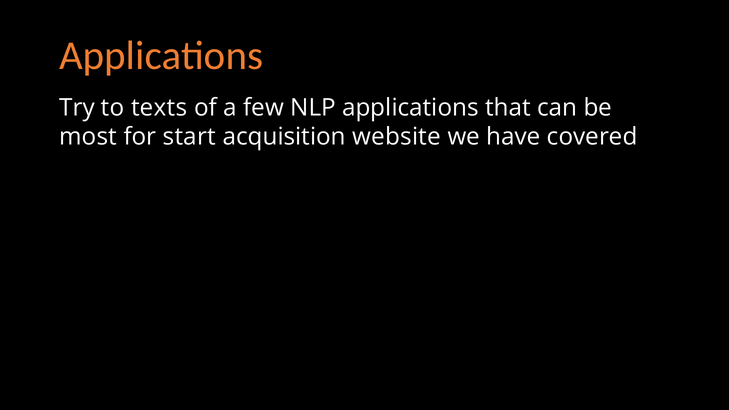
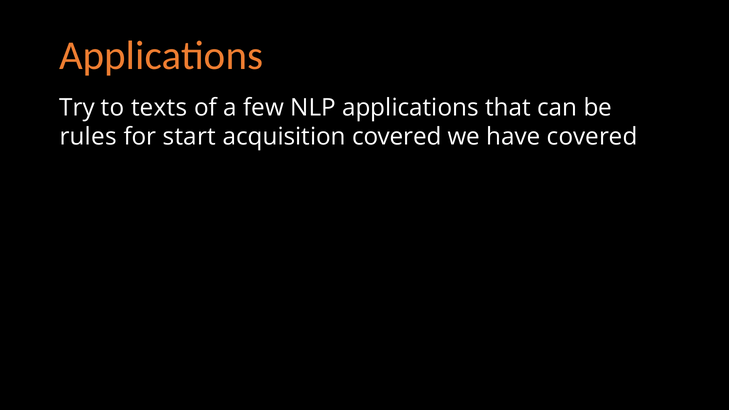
most: most -> rules (88, 137)
acquisition website: website -> covered (397, 137)
